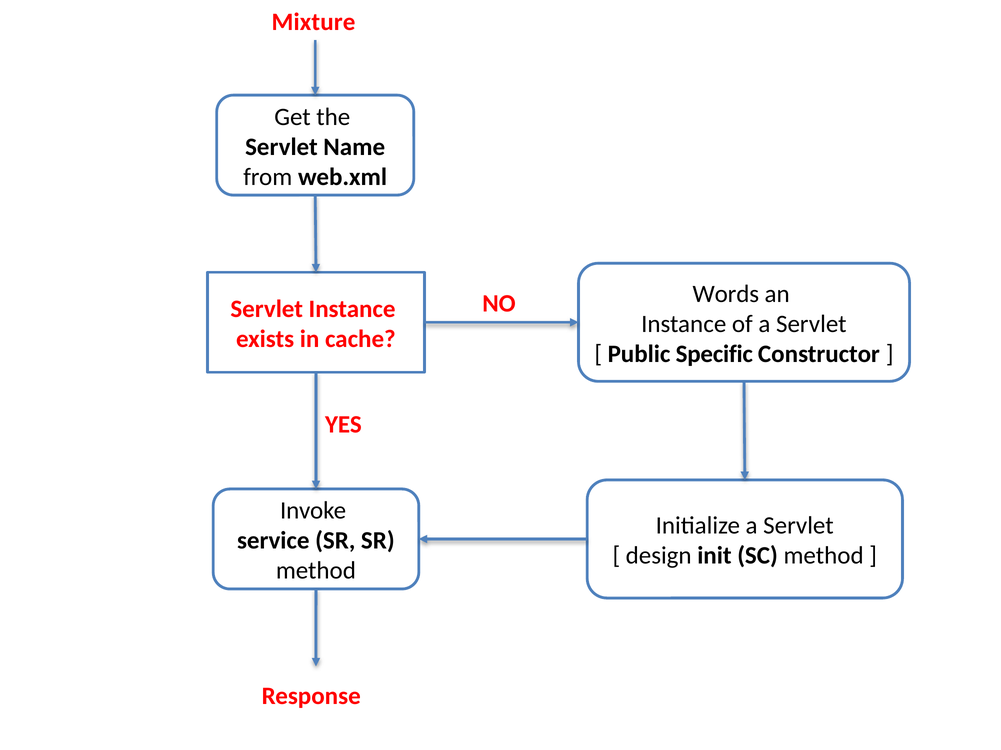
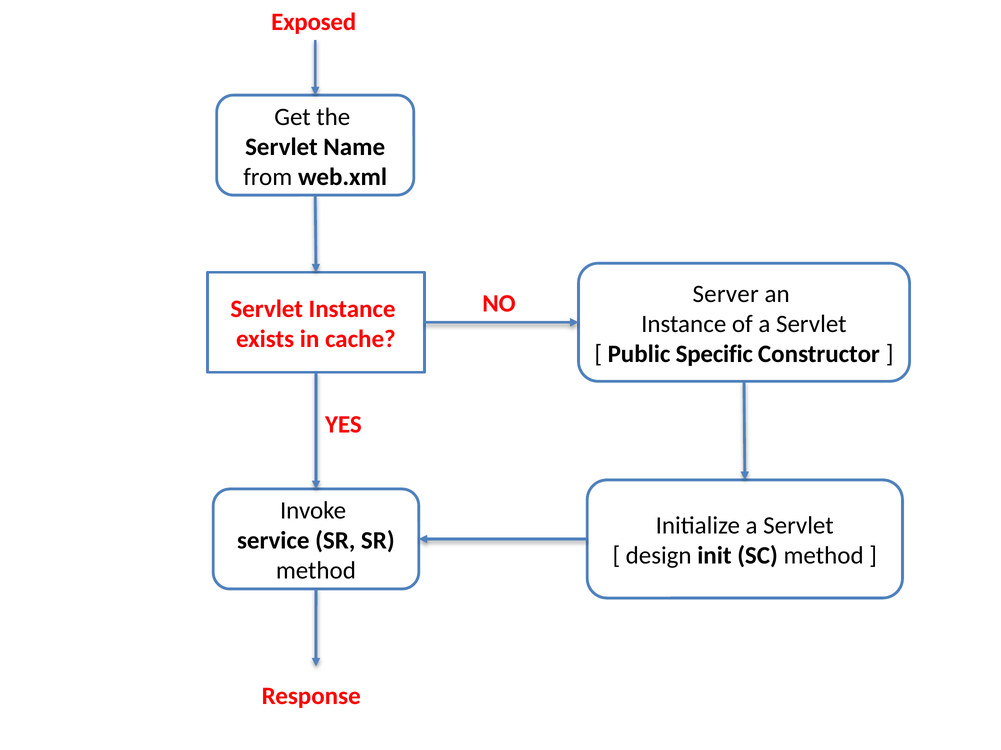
Mixture: Mixture -> Exposed (314, 22)
Words: Words -> Server (726, 294)
